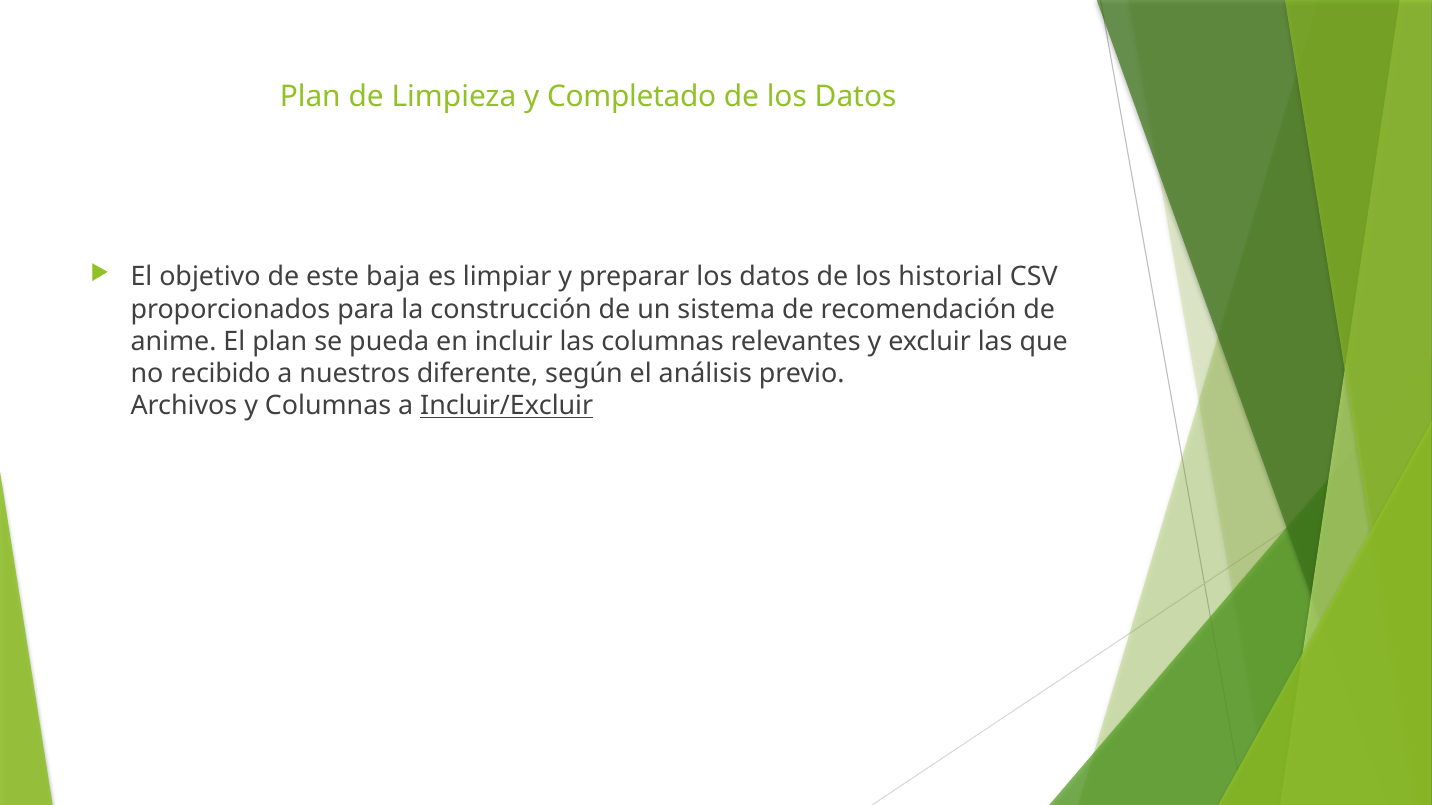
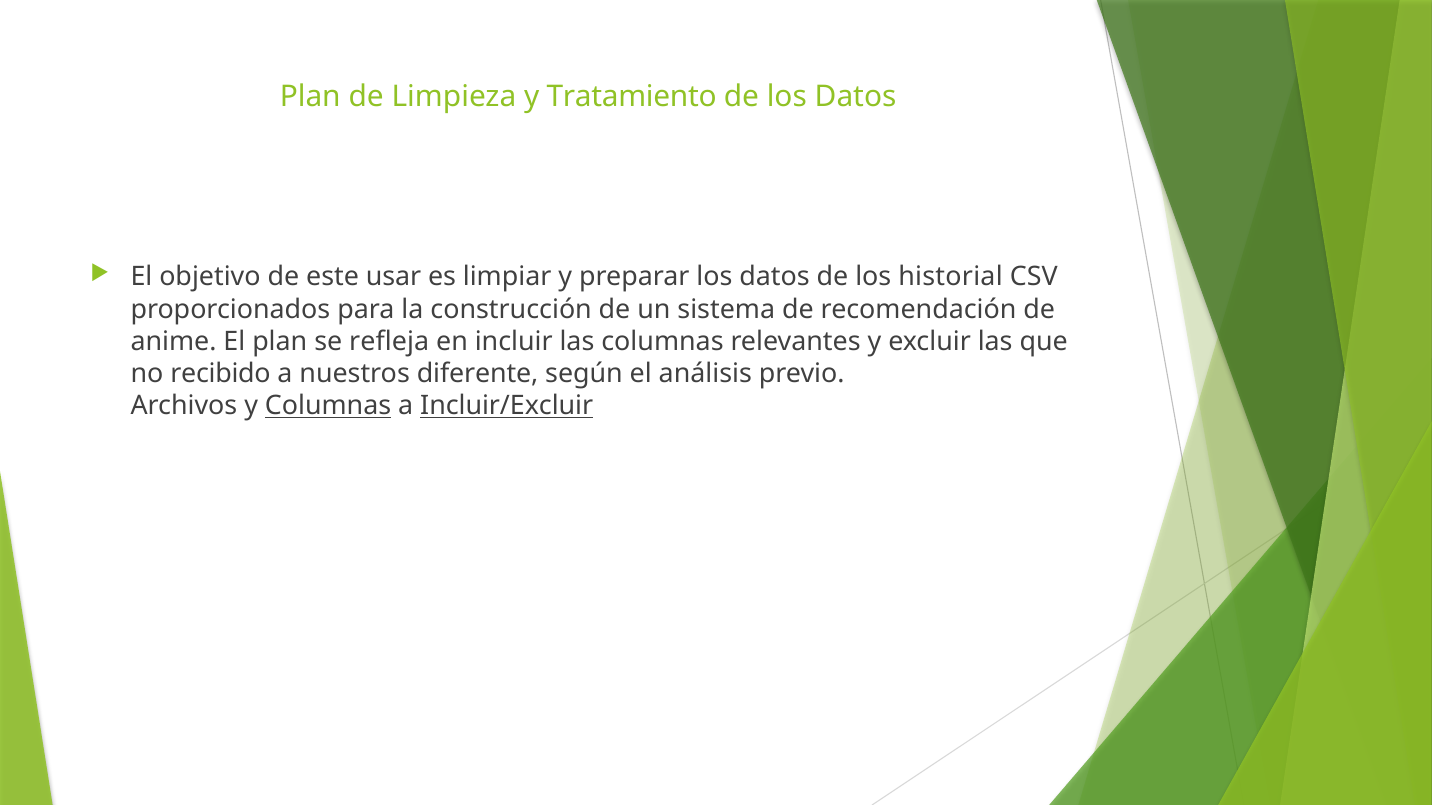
Completado: Completado -> Tratamiento (632, 97)
baja: baja -> usar (394, 277)
pueda: pueda -> refleja (389, 342)
Columnas underline: none -> present (328, 406)
